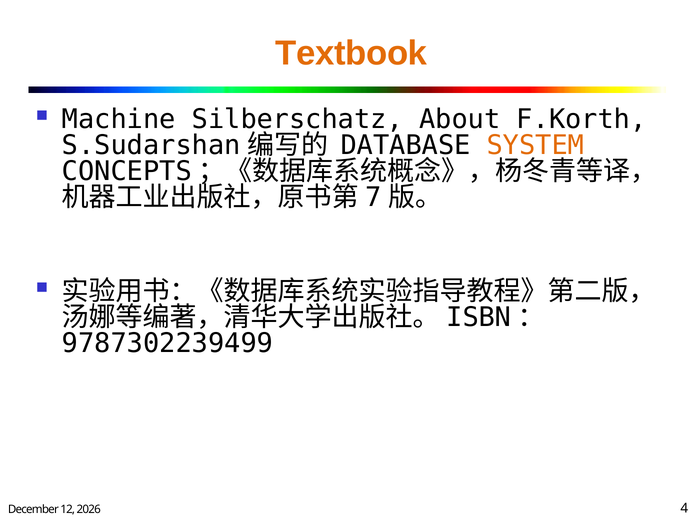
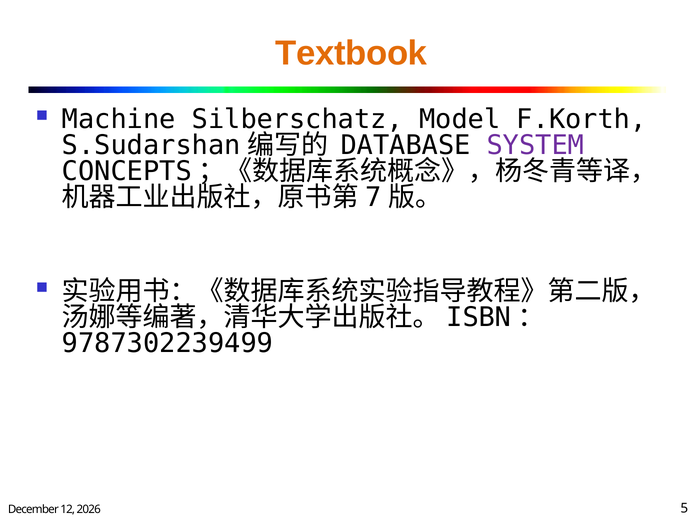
About: About -> Model (460, 120)
SYSTEM colour: orange -> purple (535, 146)
4: 4 -> 5 (684, 508)
